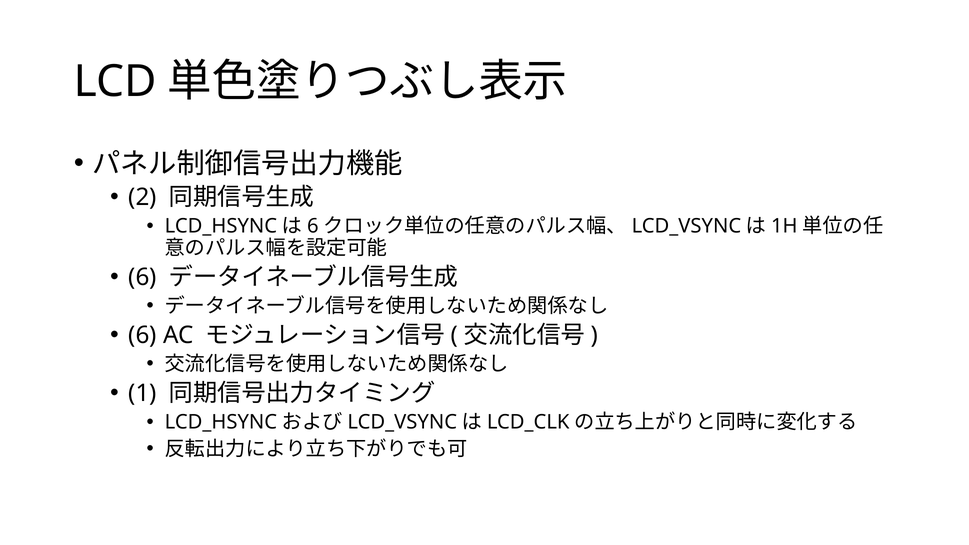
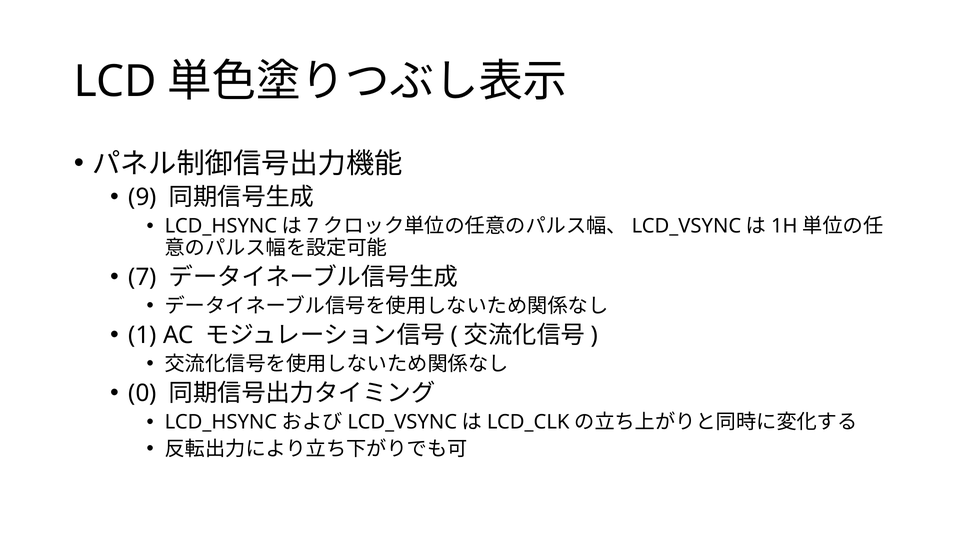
2: 2 -> 9 (143, 197)
6: 6 -> 7 (313, 226)
6: 6 -> 7 (143, 277)
6: 6 -> 1 (143, 335)
1: 1 -> 0 (143, 393)
